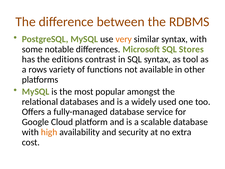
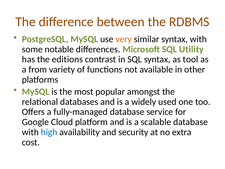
Stores: Stores -> Utility (191, 49)
rows: rows -> from (38, 69)
high colour: orange -> blue (49, 132)
